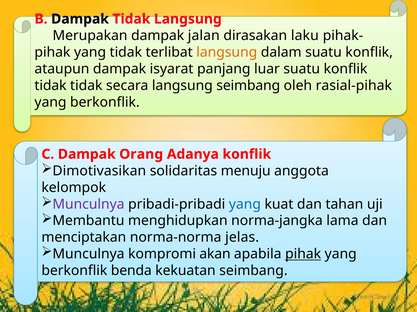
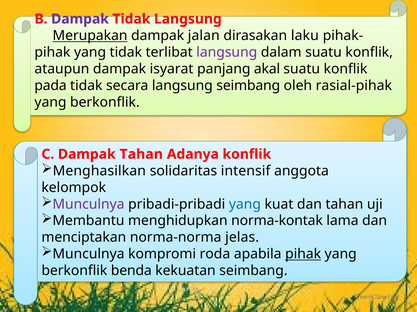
Dampak colour: black -> purple (80, 19)
Merupakan underline: none -> present (90, 36)
langsung colour: orange -> purple (227, 52)
luar: luar -> akal (267, 69)
tidak: tidak -> pada (51, 86)
Dampak Orang: Orang -> Tahan (141, 155)
Dimotivasikan: Dimotivasikan -> Menghasilkan (99, 171)
menuju: menuju -> intensif (246, 171)
norma-jangka: norma-jangka -> norma-kontak (277, 221)
akan: akan -> roda (215, 255)
